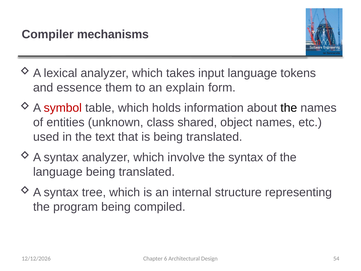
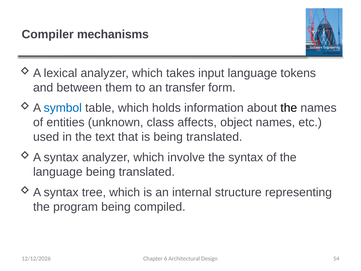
essence: essence -> between (79, 87)
explain: explain -> transfer (185, 87)
symbol colour: red -> blue (63, 108)
shared: shared -> affects (197, 122)
